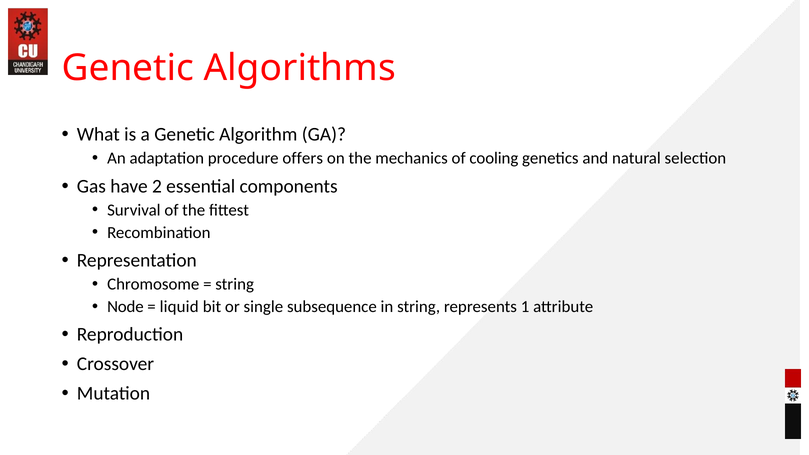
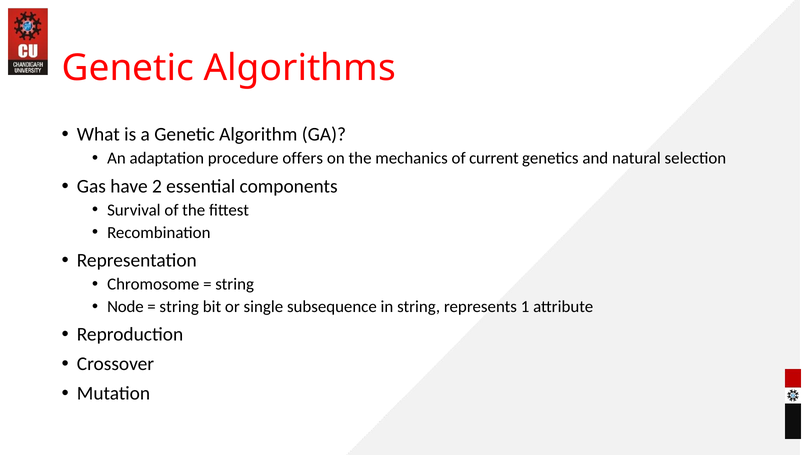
cooling: cooling -> current (494, 158)
liquid: liquid -> string (179, 307)
